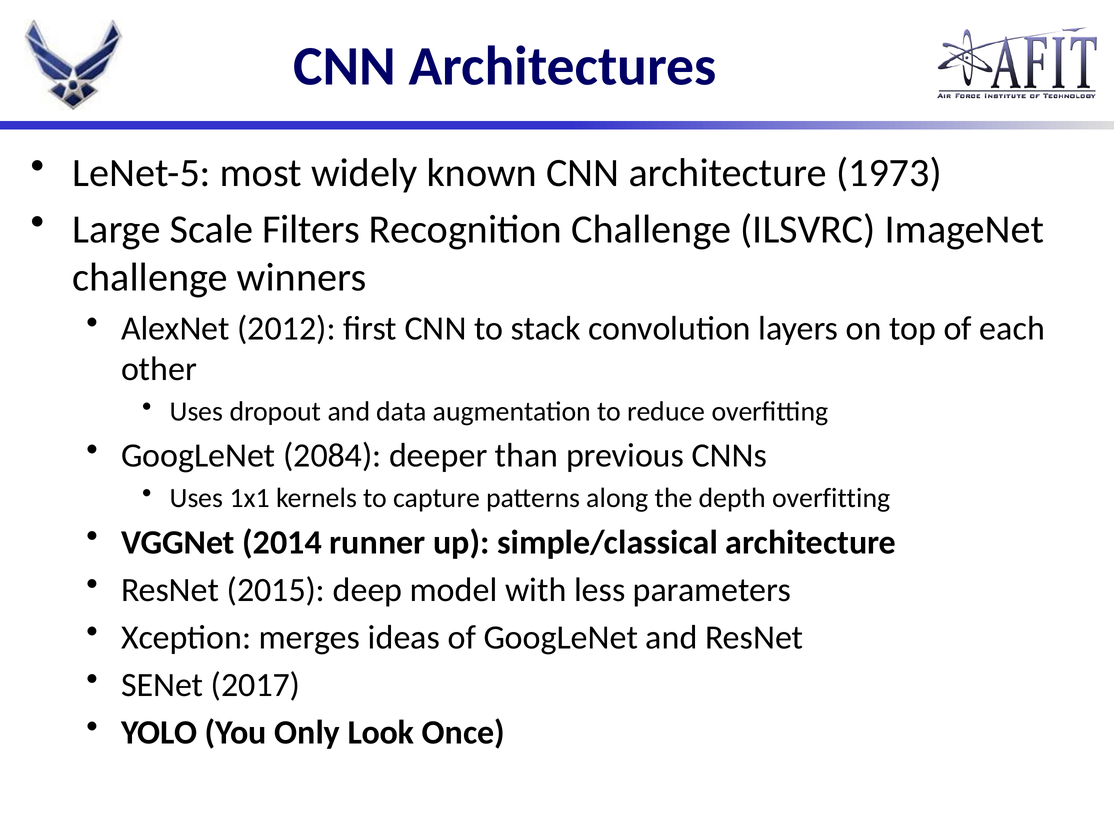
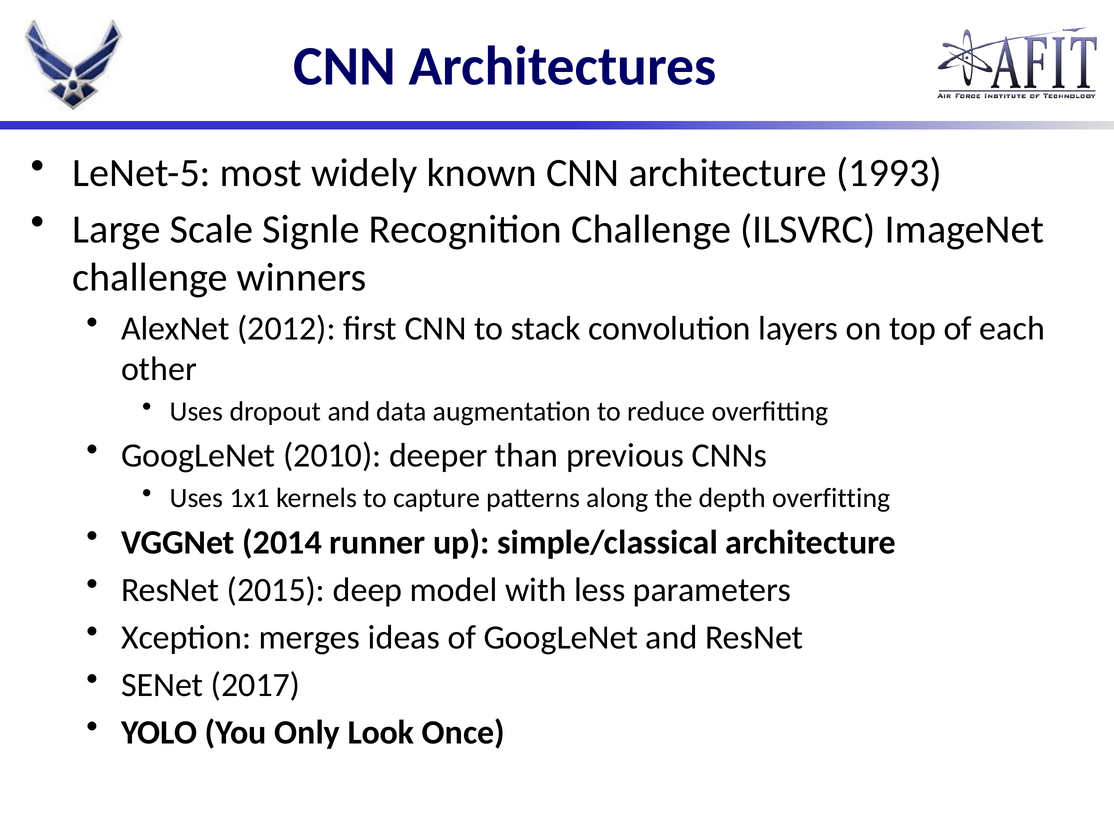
1973: 1973 -> 1993 (889, 173)
Filters: Filters -> Signle (311, 229)
2084: 2084 -> 2010 (332, 456)
